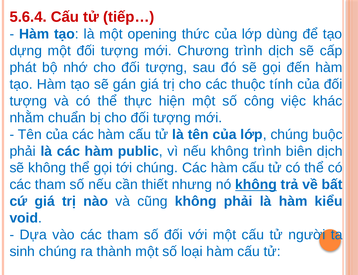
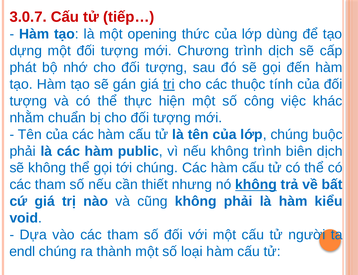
5.6.4: 5.6.4 -> 3.0.7 (28, 17)
trị underline: none -> present (169, 84)
sinh: sinh -> endl (22, 251)
